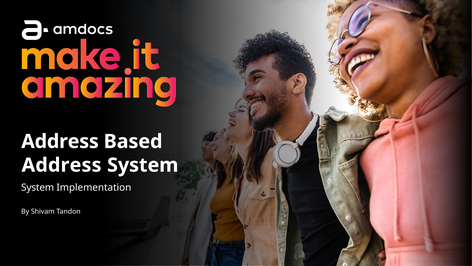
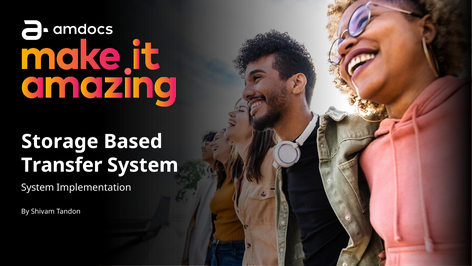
Address: Address -> Storage (60, 141)
Address: Address -> Transfer (62, 165)
